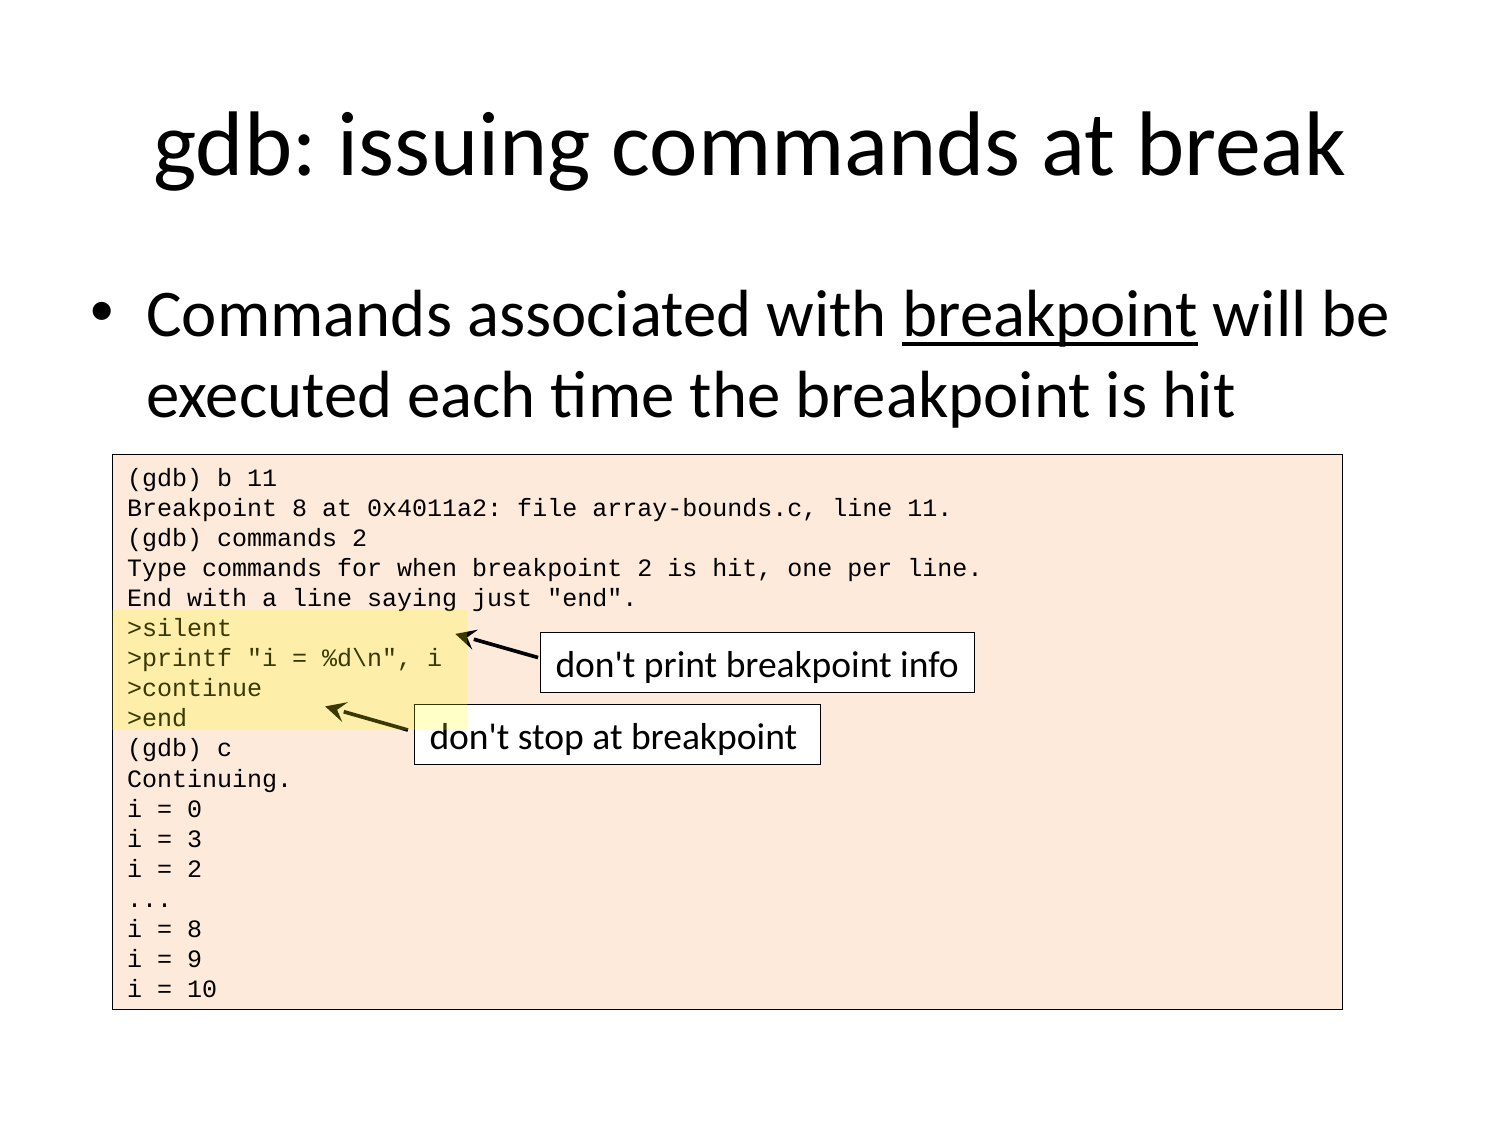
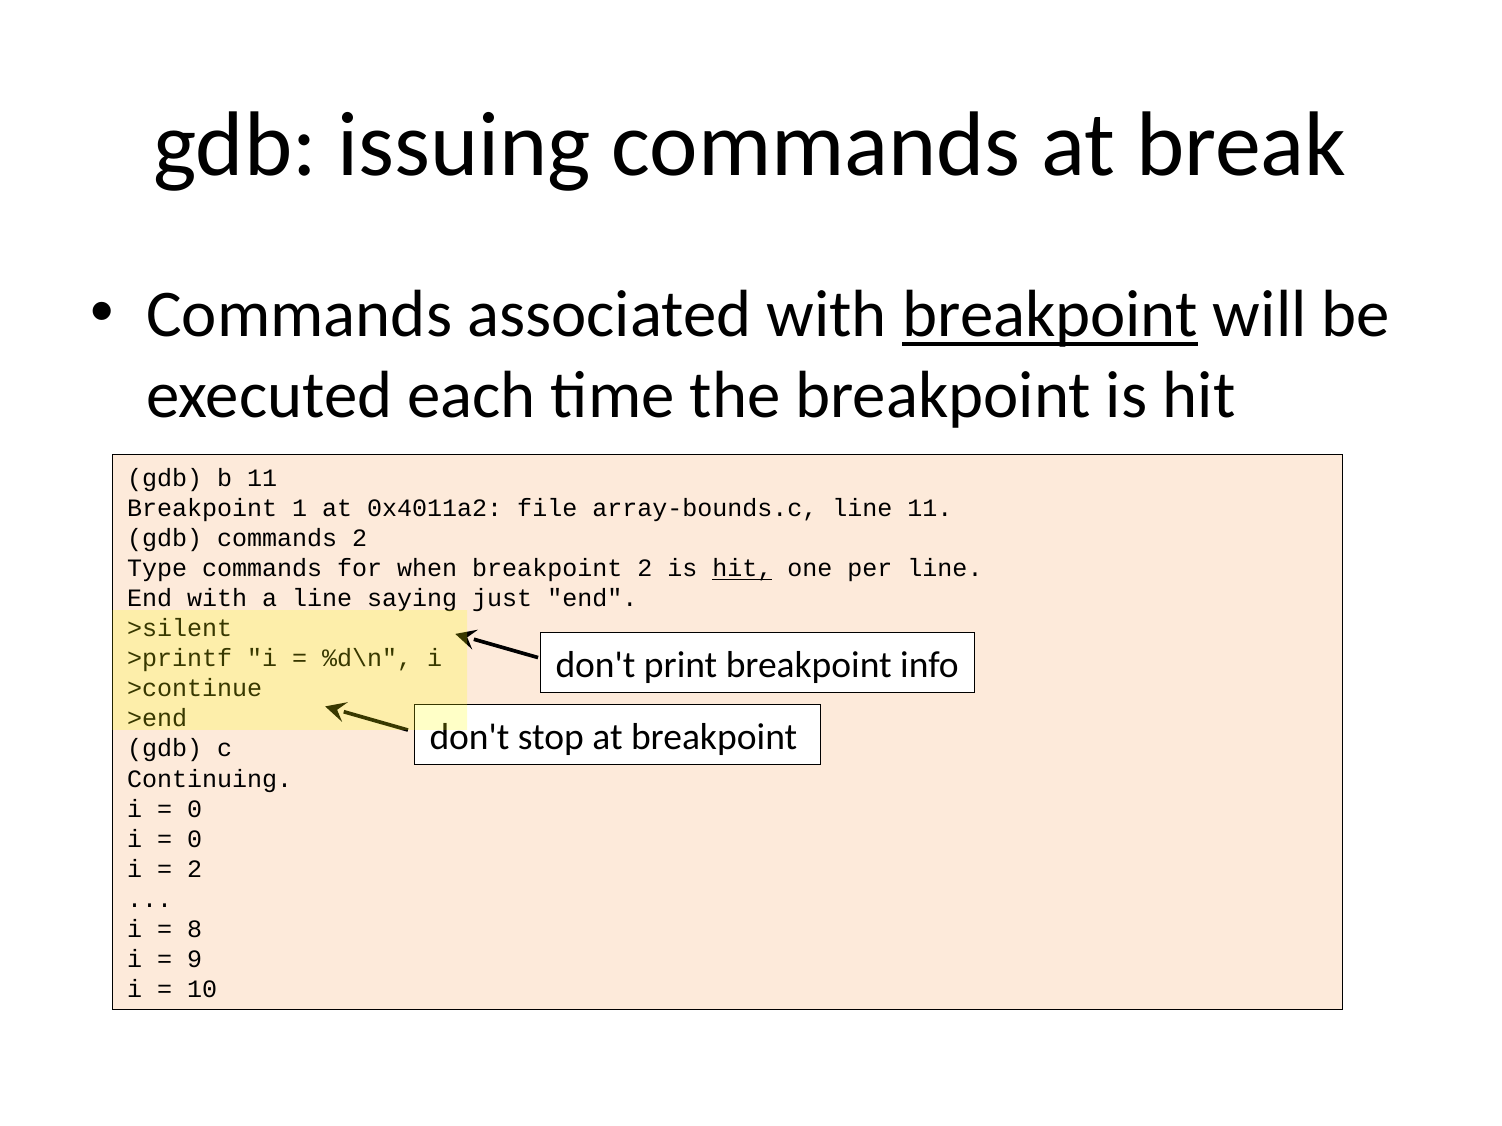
Breakpoint 8: 8 -> 1 (300, 509)
hit underline: none -> present (742, 569)
3: 3 -> 0 (195, 839)
